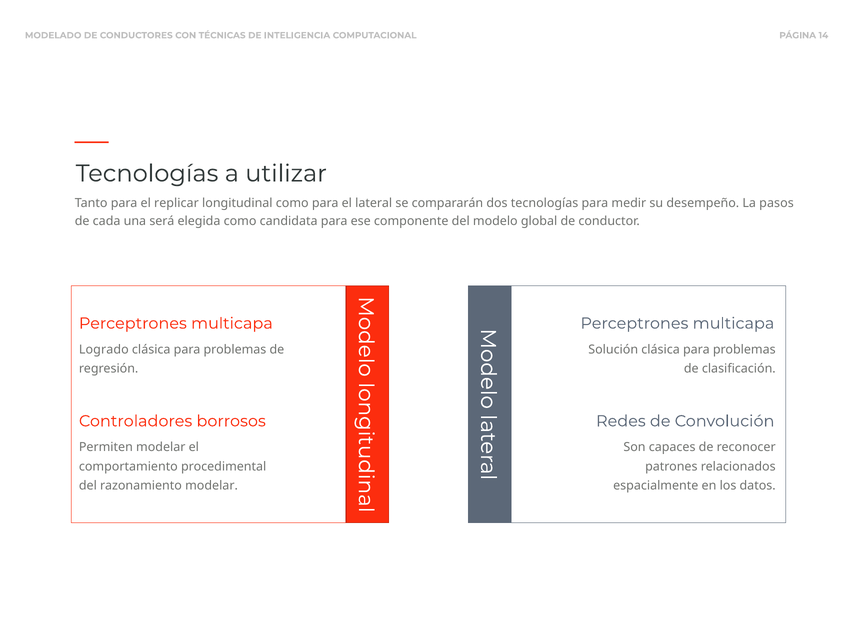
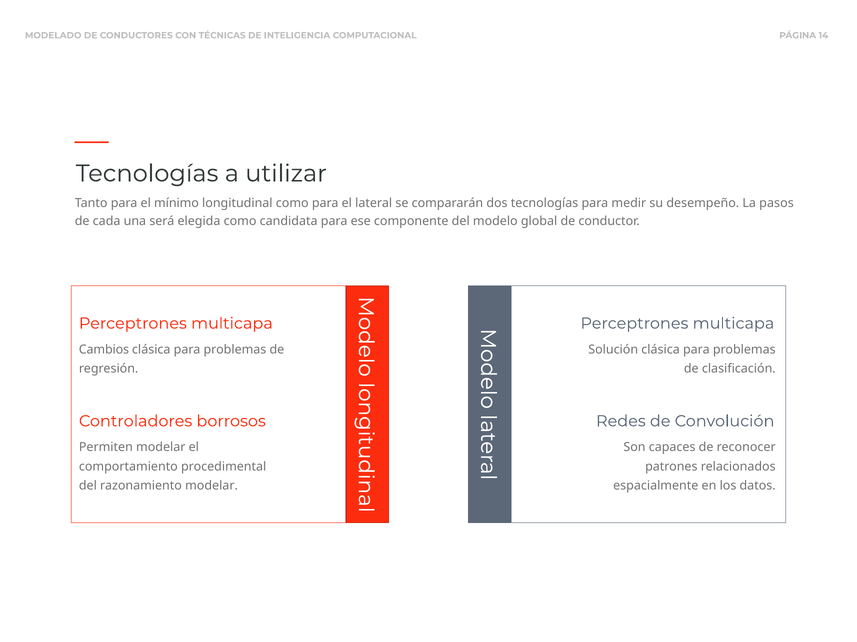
replicar: replicar -> mínimo (177, 203)
Logrado: Logrado -> Cambios (104, 350)
